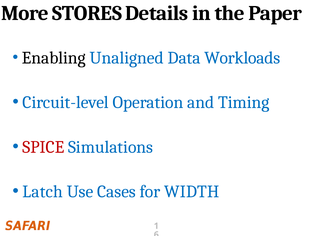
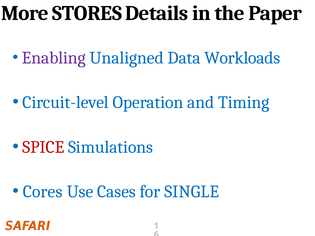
Enabling colour: black -> purple (54, 58)
Latch: Latch -> Cores (43, 192)
WIDTH: WIDTH -> SINGLE (192, 192)
